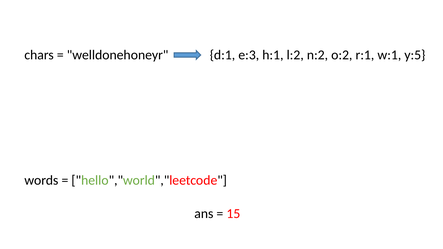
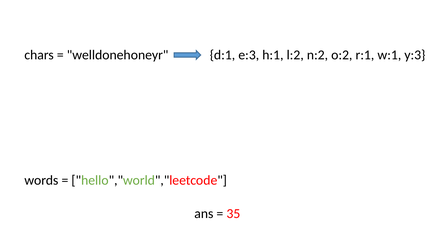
y:5: y:5 -> y:3 (415, 55)
15: 15 -> 35 (233, 214)
